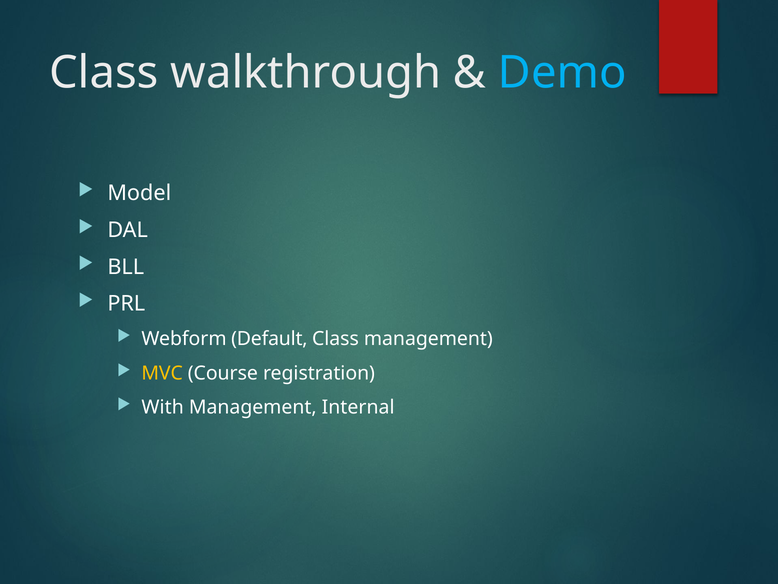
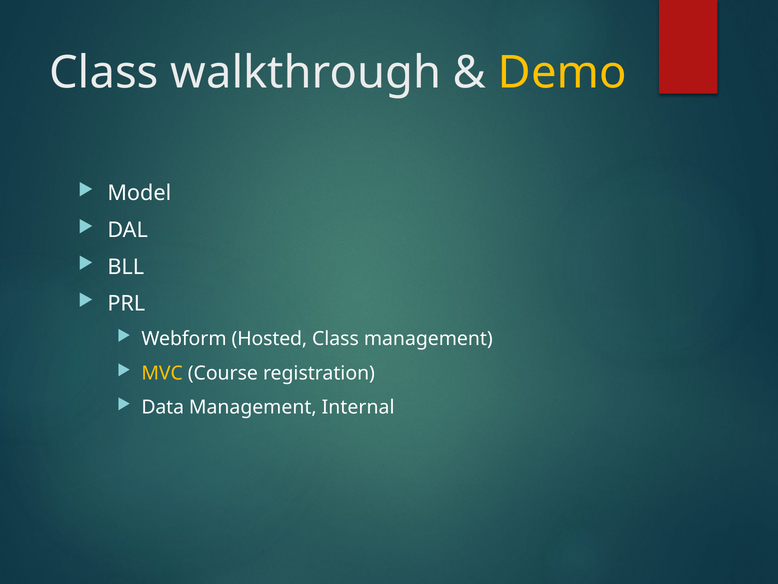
Demo colour: light blue -> yellow (562, 73)
Default: Default -> Hosted (269, 339)
With: With -> Data (163, 407)
